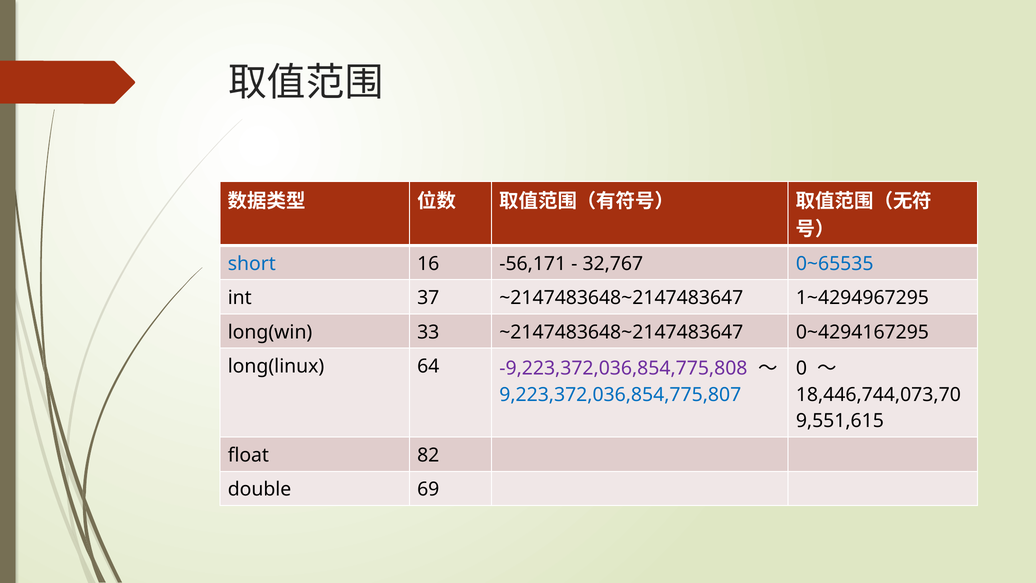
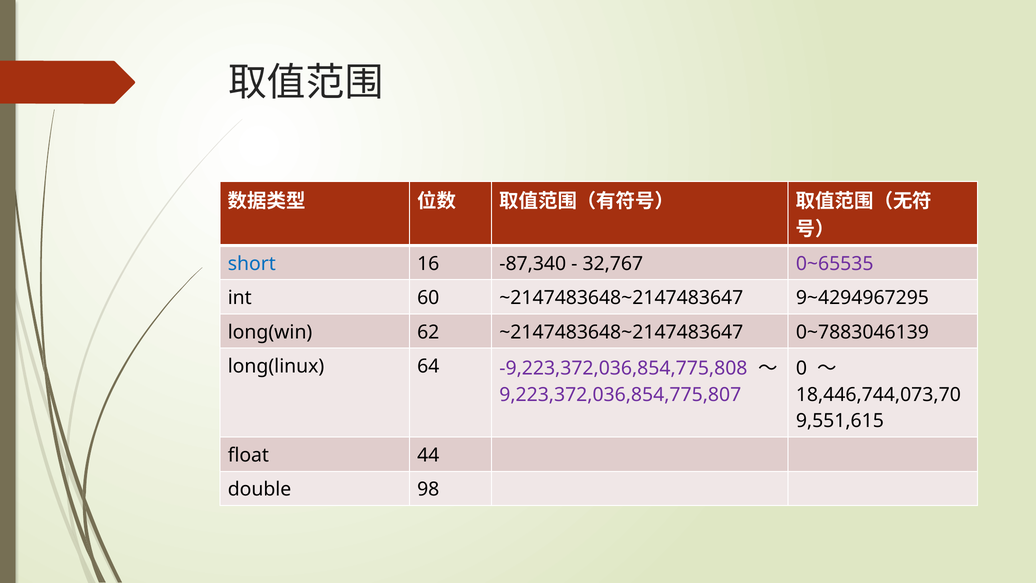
-56,171: -56,171 -> -87,340 (533, 264)
0~65535 colour: blue -> purple (835, 264)
37: 37 -> 60 (428, 298)
1~4294967295: 1~4294967295 -> 9~4294967295 (862, 298)
33: 33 -> 62 (428, 332)
0~4294167295: 0~4294167295 -> 0~7883046139 (862, 332)
9,223,372,036,854,775,807 colour: blue -> purple (620, 394)
82: 82 -> 44 (428, 455)
69: 69 -> 98 (428, 489)
